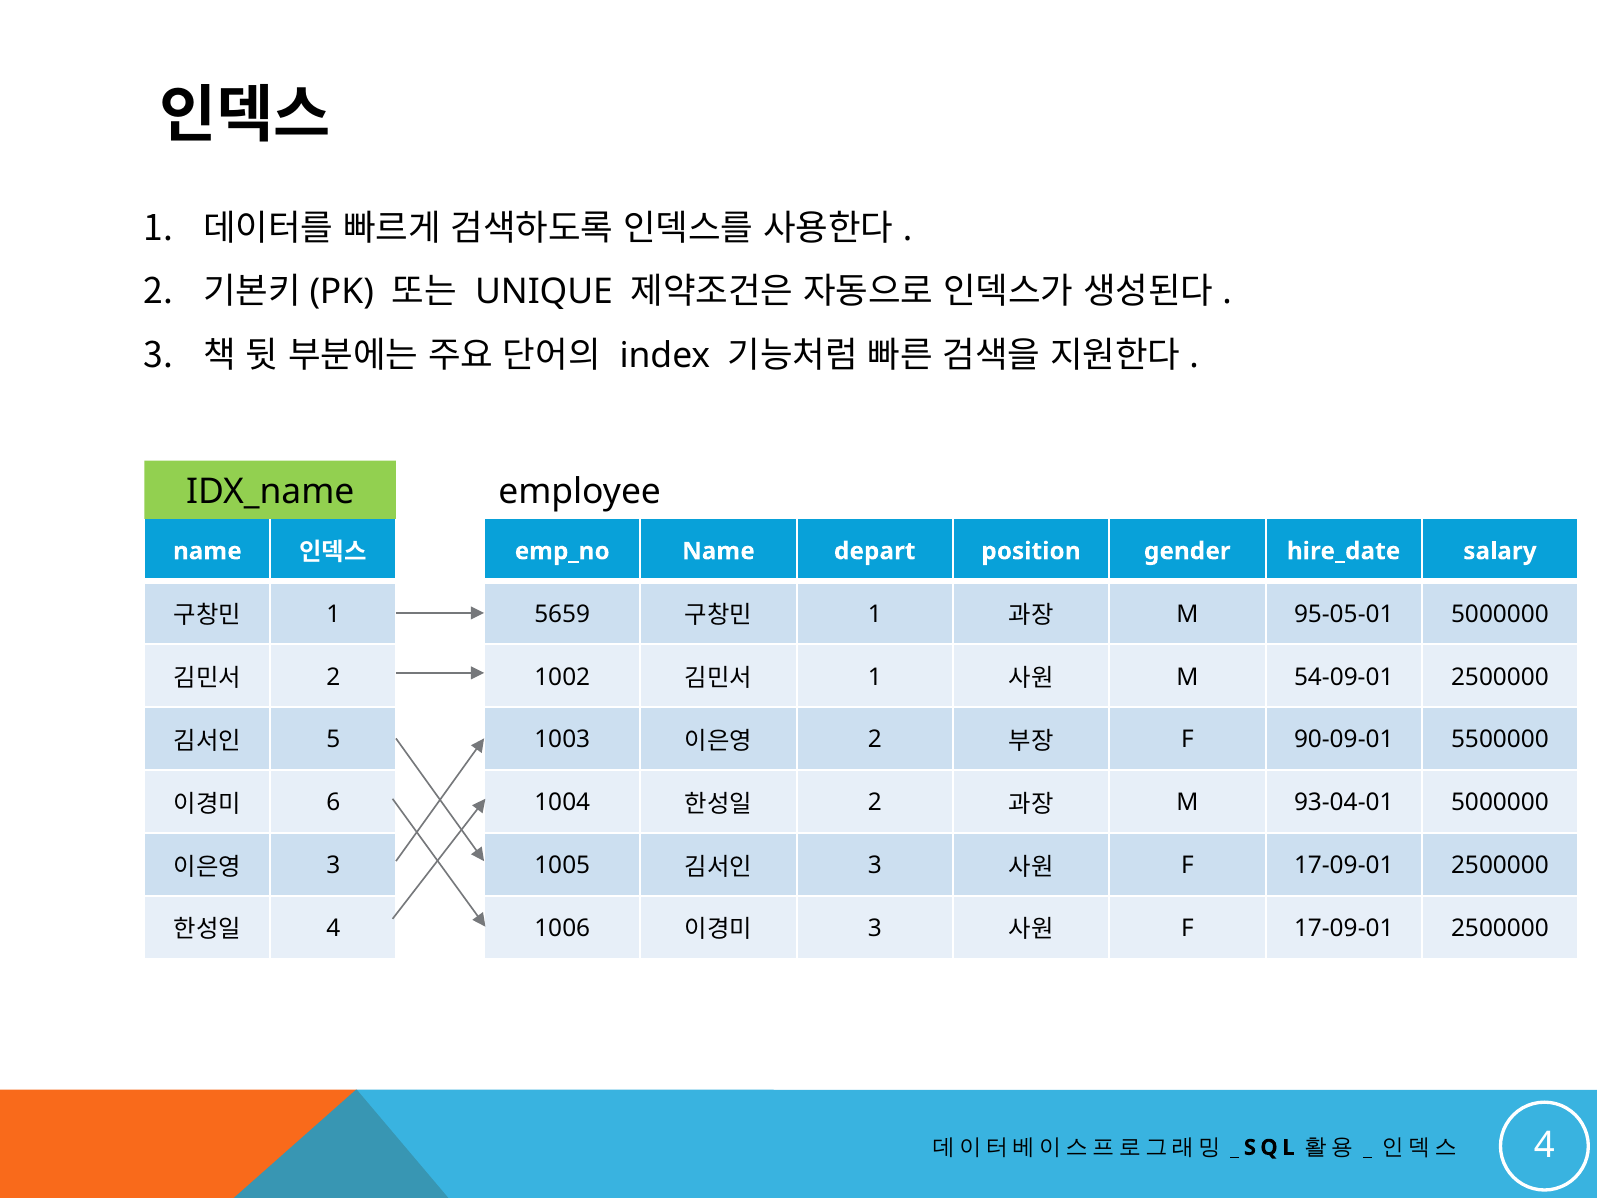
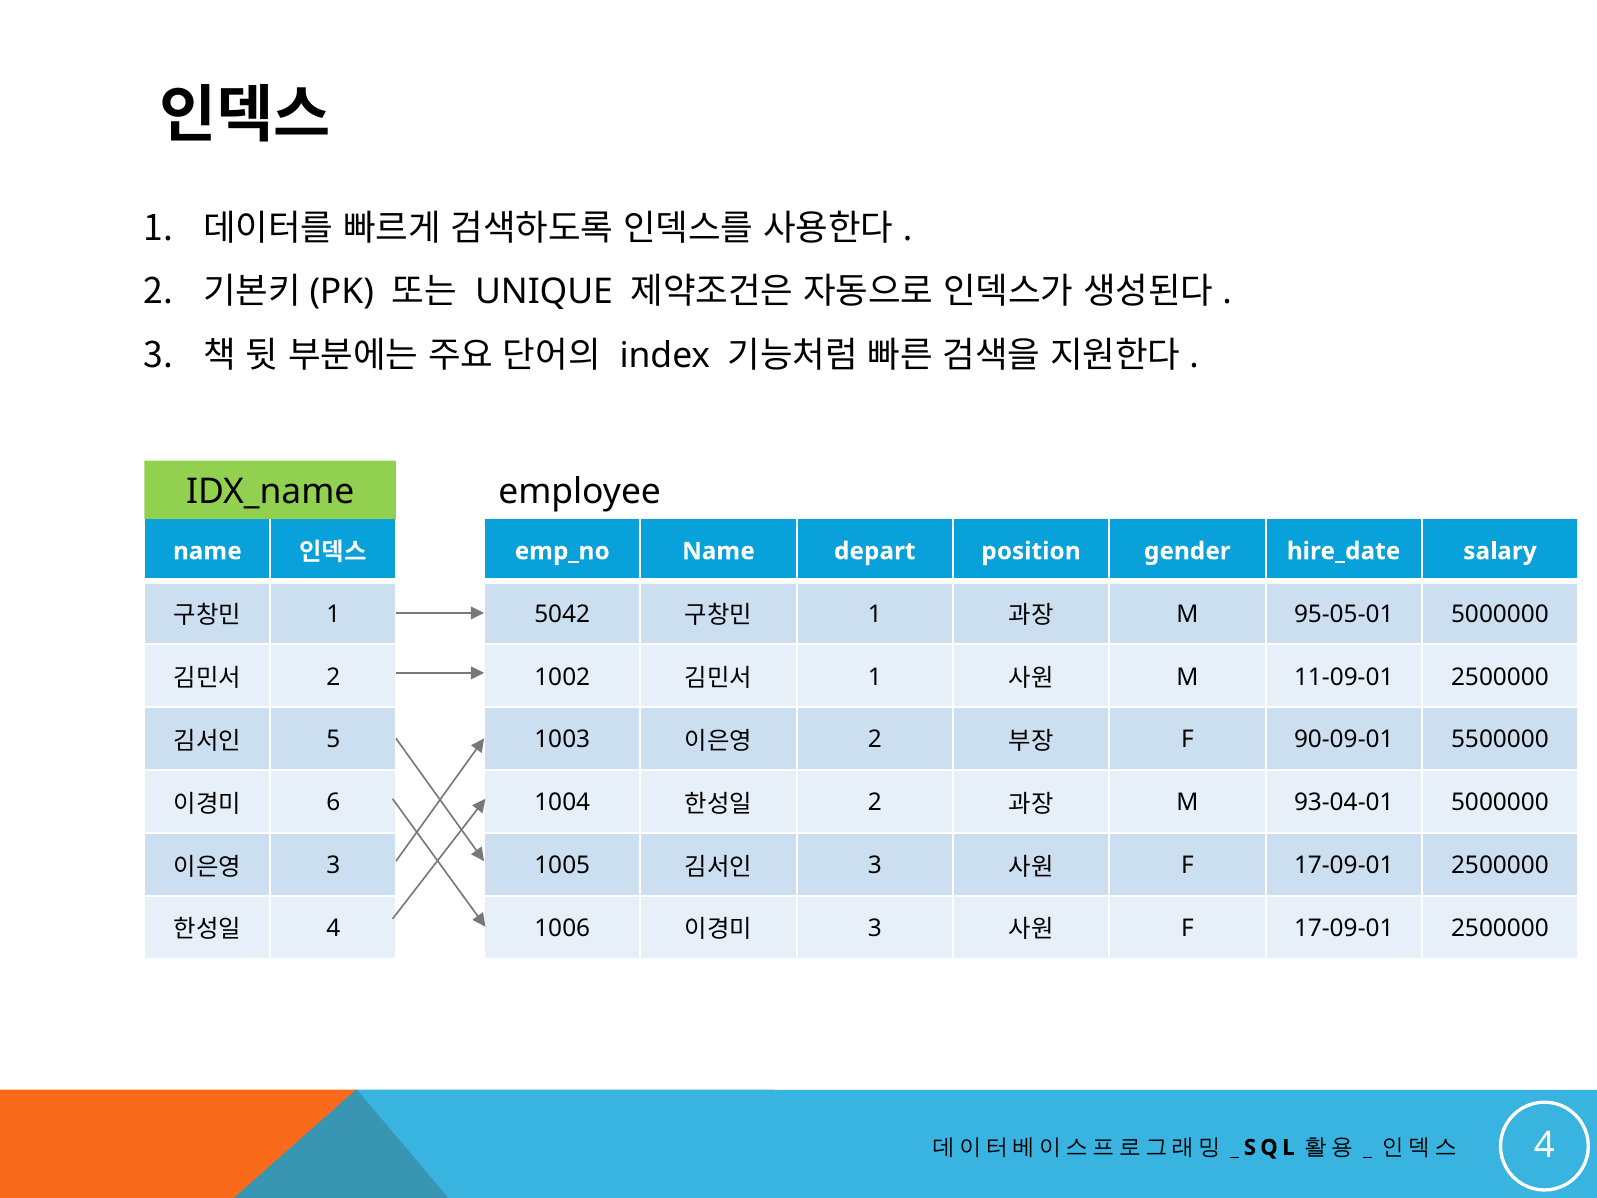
5659: 5659 -> 5042 (562, 614)
54-09-01: 54-09-01 -> 11-09-01 (1344, 677)
